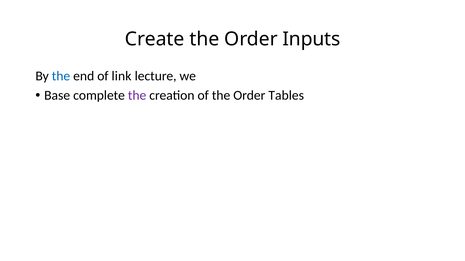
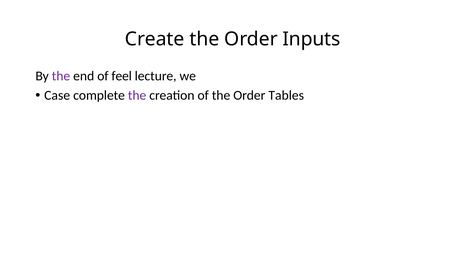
the colour: blue -> purple (61, 76)
link: link -> feel (122, 76)
Base: Base -> Case (57, 96)
